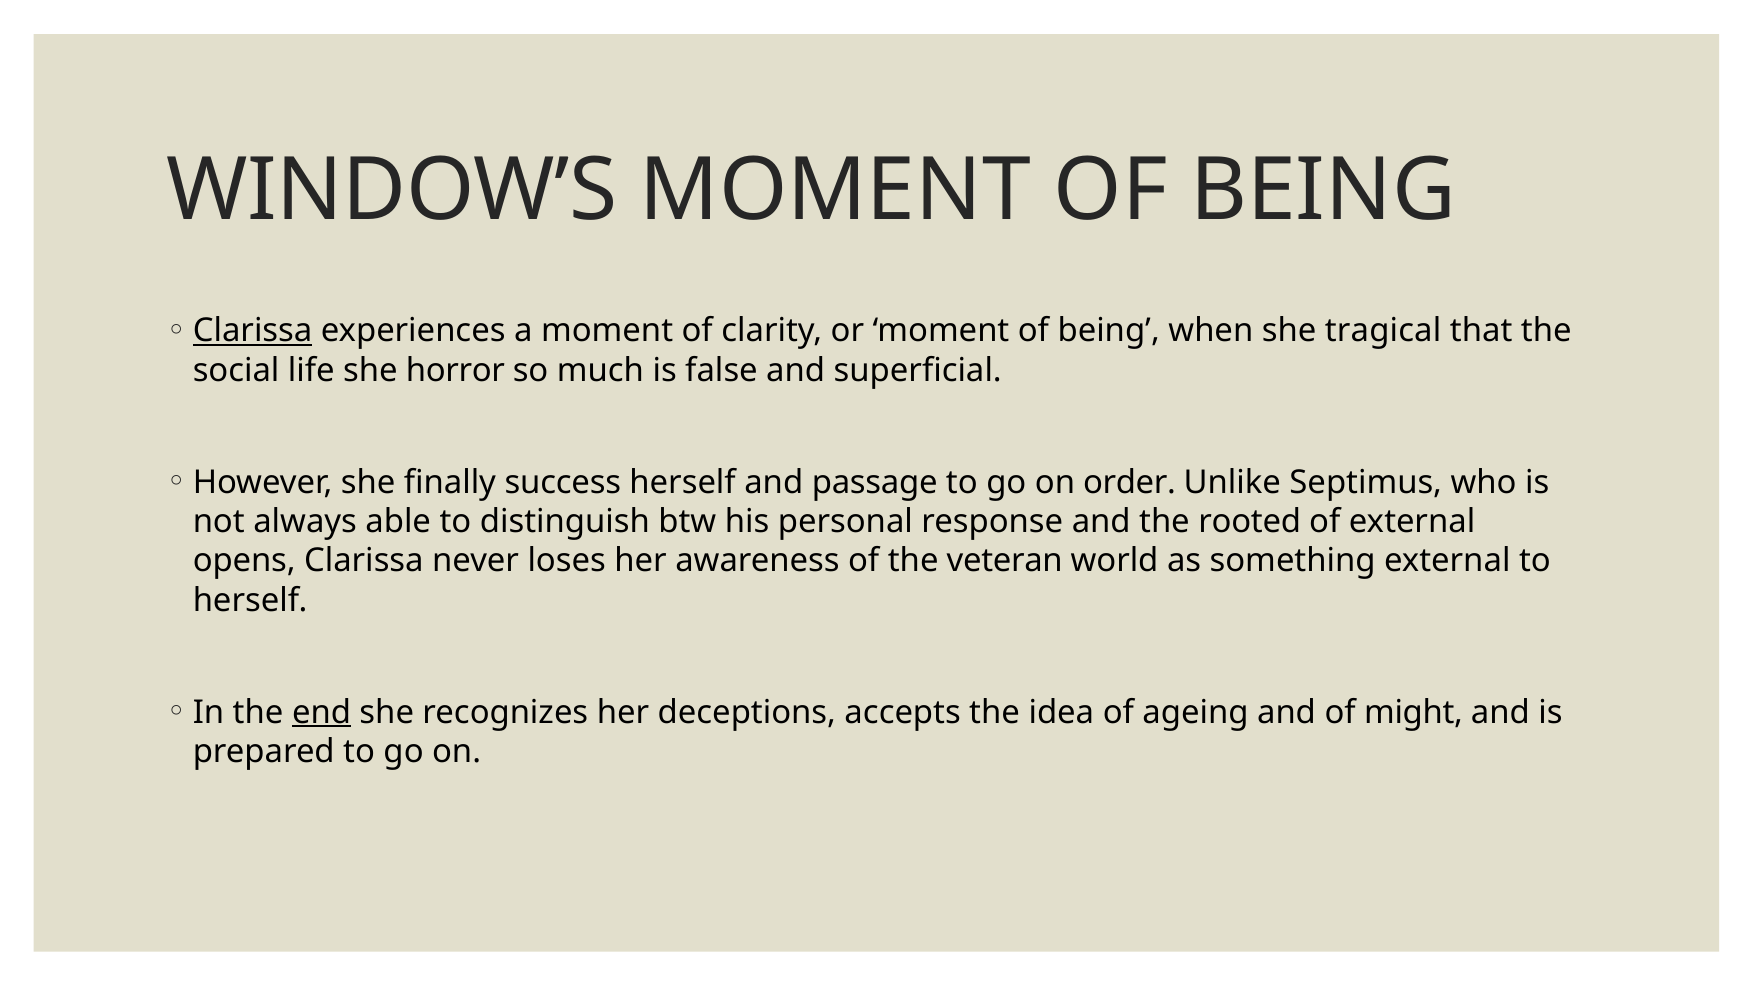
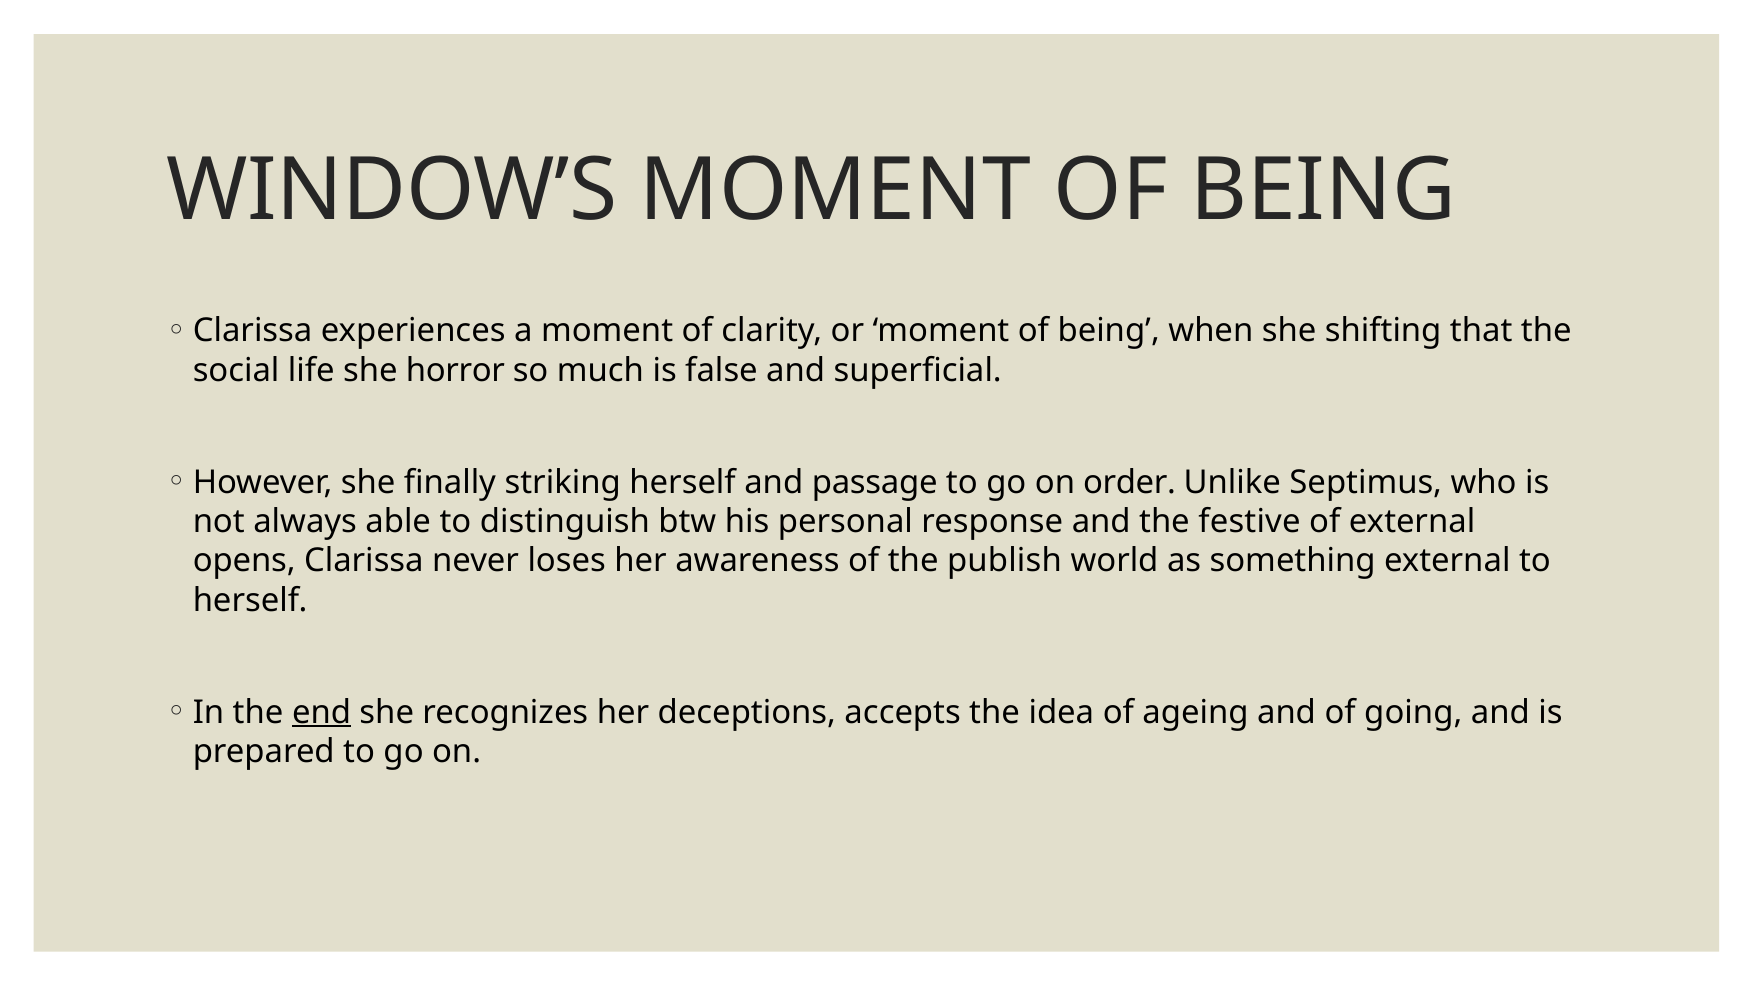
Clarissa underline: present -> none (253, 331)
tragical: tragical -> shifting (1383, 331)
success: success -> striking (563, 482)
rooted: rooted -> festive (1249, 522)
veteran: veteran -> publish (1004, 561)
might: might -> going (1413, 712)
